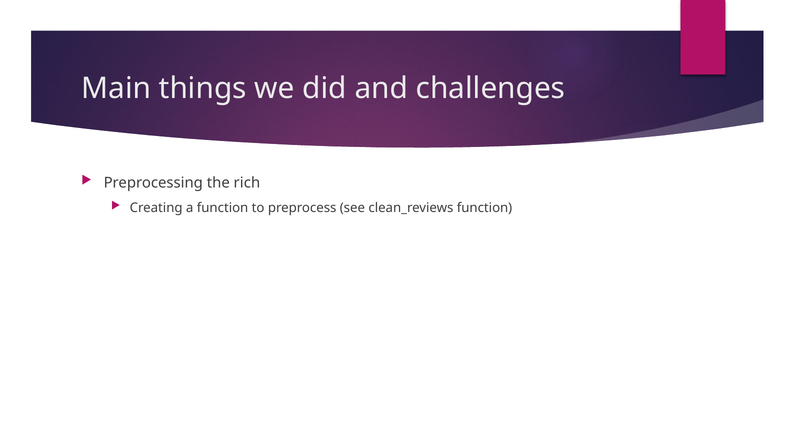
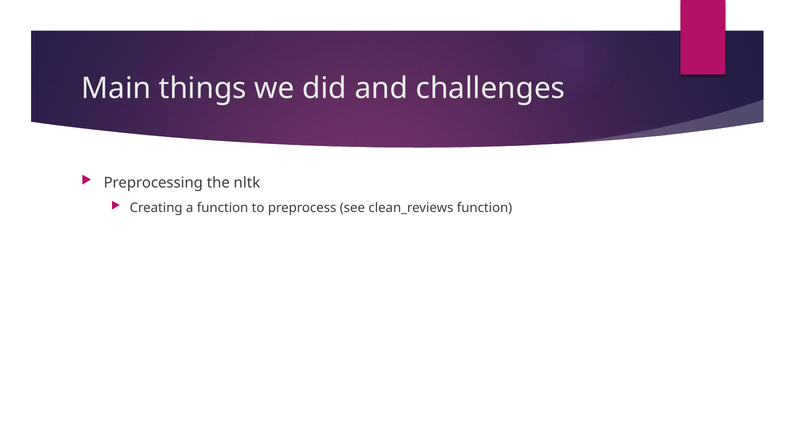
rich: rich -> nltk (247, 183)
